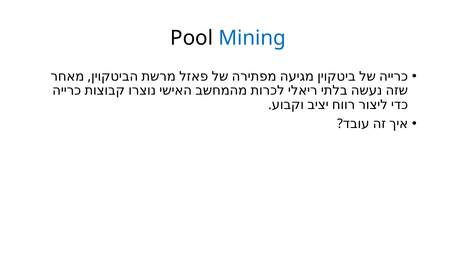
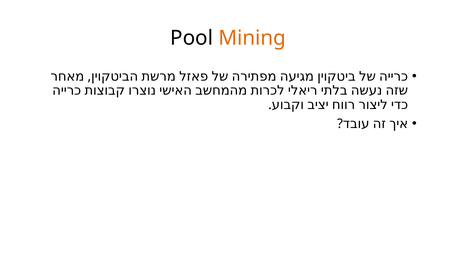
Mining colour: blue -> orange (252, 38)
